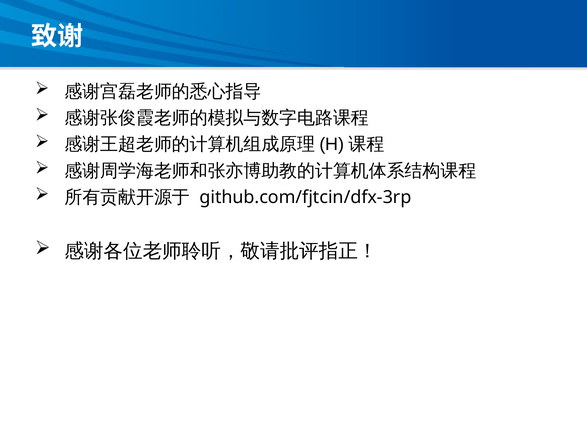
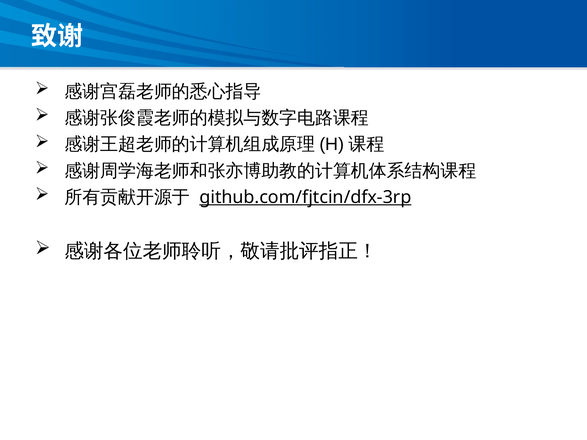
github.com/fjtcin/dfx-3rp underline: none -> present (305, 197)
